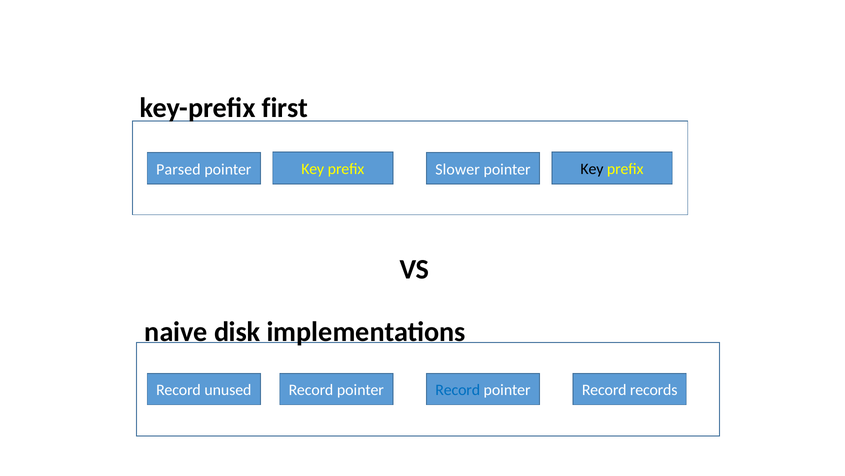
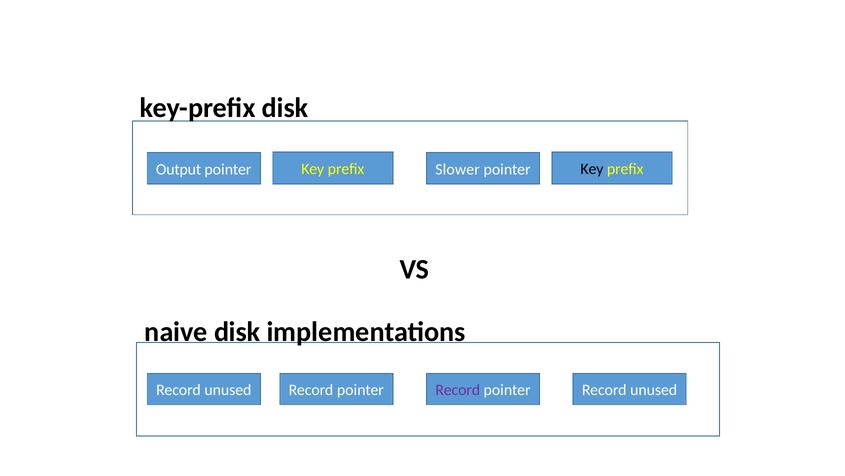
key-prefix first: first -> disk (285, 108)
Parsed: Parsed -> Output (179, 169)
Record colour: blue -> purple (458, 390)
pointer Record records: records -> unused (654, 390)
